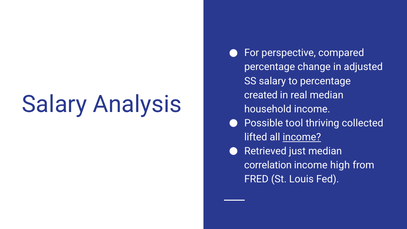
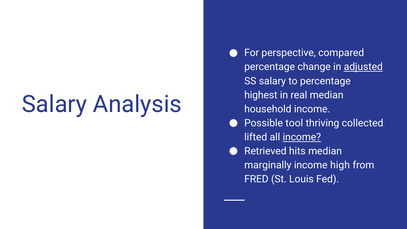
adjusted underline: none -> present (363, 67)
created: created -> highest (261, 95)
just: just -> hits (297, 151)
correlation: correlation -> marginally (268, 165)
